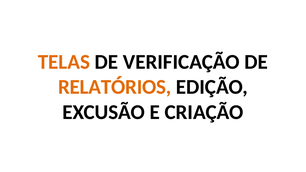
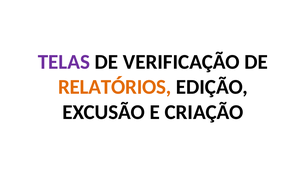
TELAS colour: orange -> purple (64, 62)
